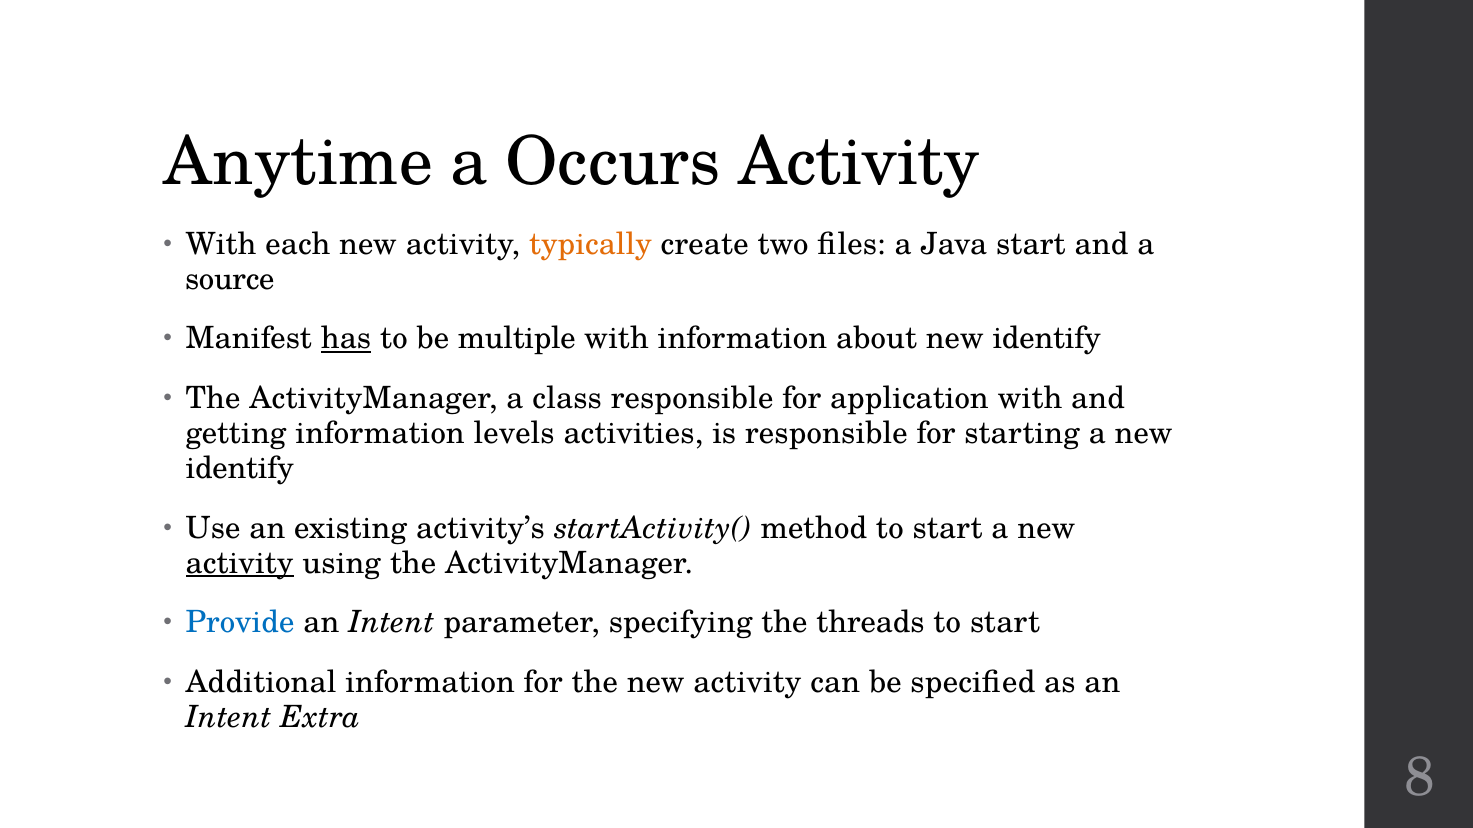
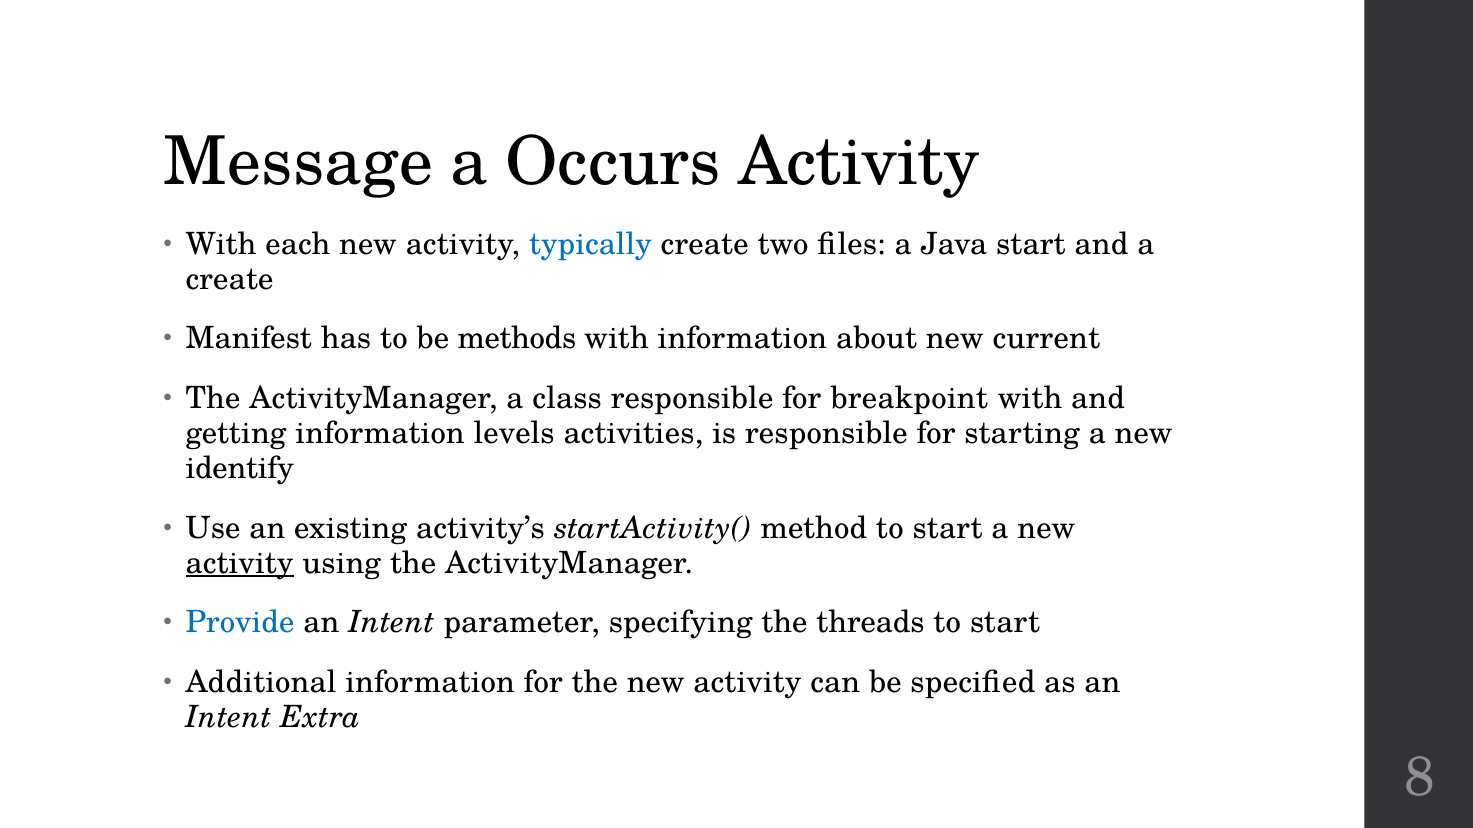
Anytime: Anytime -> Message (298, 162)
typically colour: orange -> blue (590, 244)
source: source -> create (230, 279)
has underline: present -> none (346, 339)
multiple: multiple -> methods (517, 339)
about new identify: identify -> current (1046, 339)
application: application -> breakpoint (909, 399)
